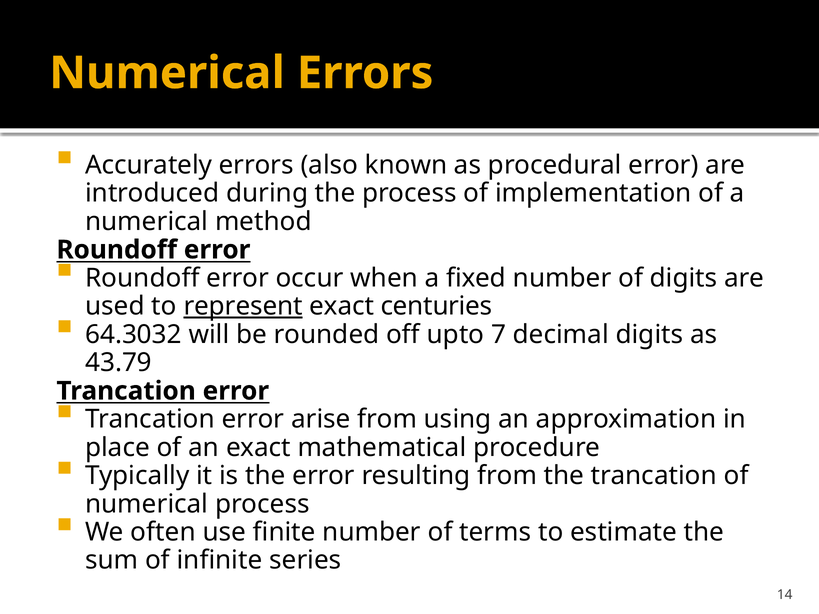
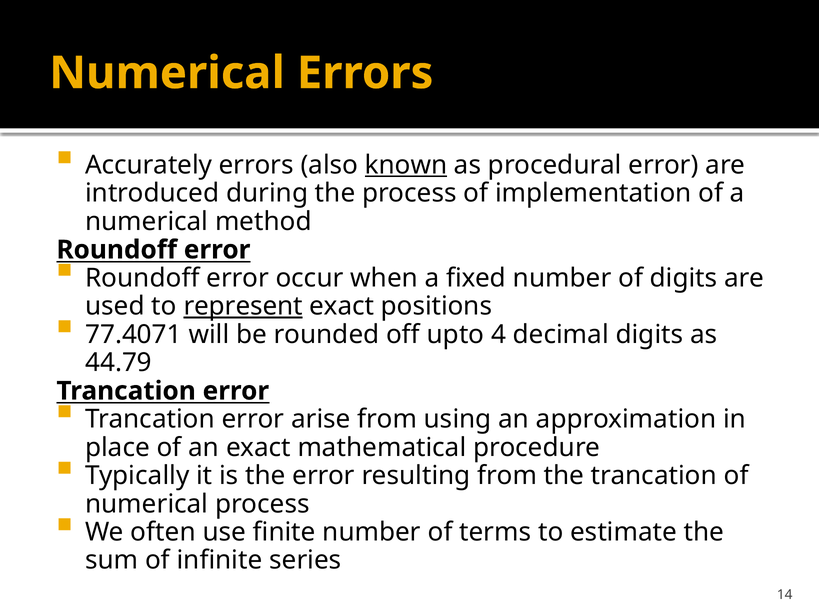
known underline: none -> present (406, 165)
centuries: centuries -> positions (437, 306)
64.3032: 64.3032 -> 77.4071 (134, 335)
7: 7 -> 4 (499, 335)
43.79: 43.79 -> 44.79 (119, 363)
